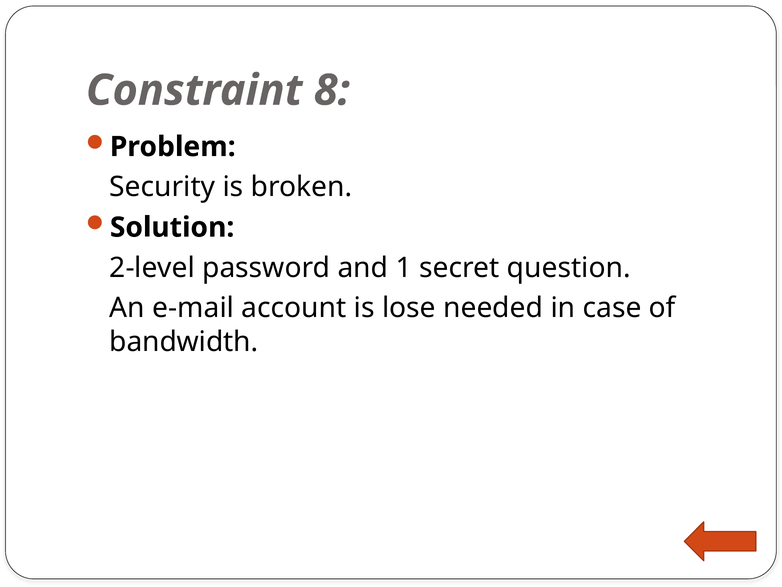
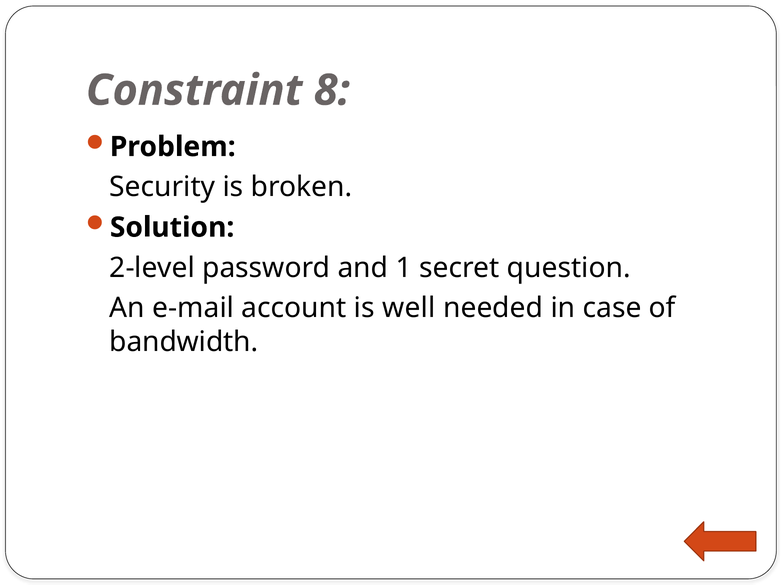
lose: lose -> well (409, 308)
